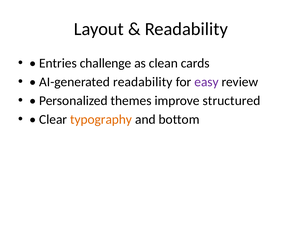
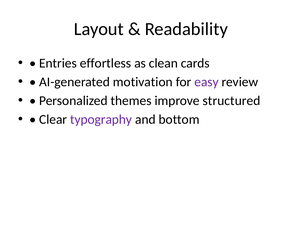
challenge: challenge -> effortless (106, 63)
AI-generated readability: readability -> motivation (143, 82)
typography colour: orange -> purple (101, 120)
